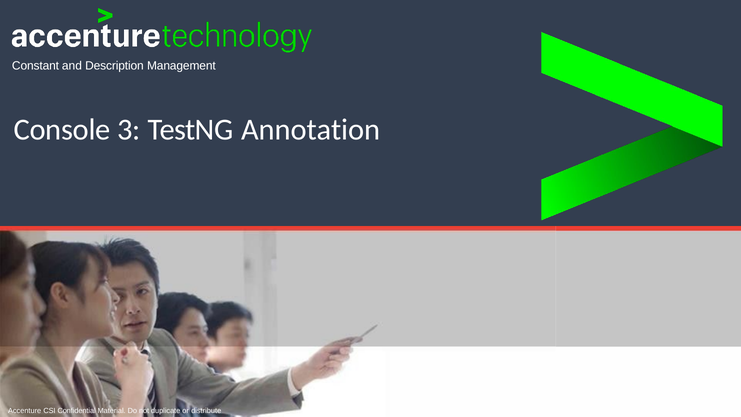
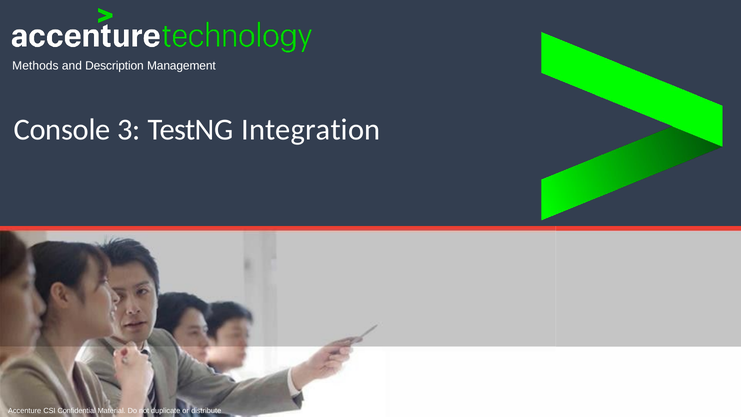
Constant: Constant -> Methods (35, 66)
Annotation: Annotation -> Integration (311, 130)
